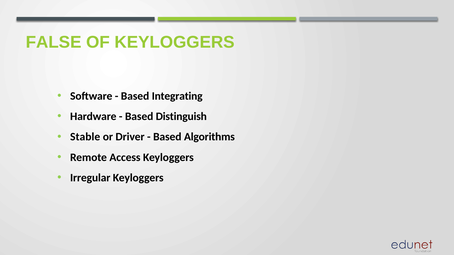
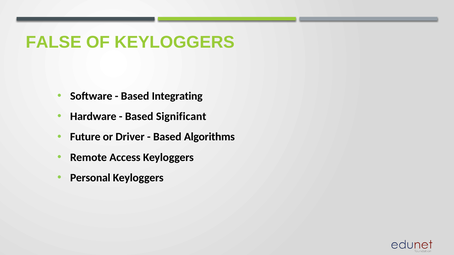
Distinguish: Distinguish -> Significant (181, 117)
Stable: Stable -> Future (85, 137)
Irregular: Irregular -> Personal (90, 178)
